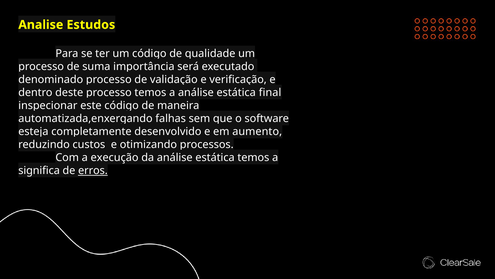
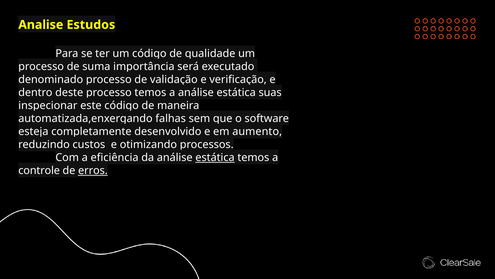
final: final -> suas (270, 92)
execução: execução -> eficiência (115, 157)
estática underline: none -> present (215, 157)
significa: significa -> controle (39, 170)
